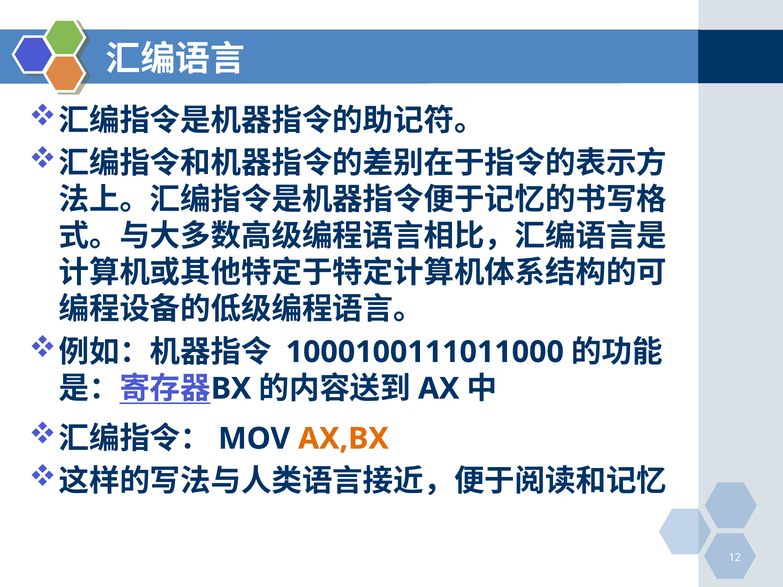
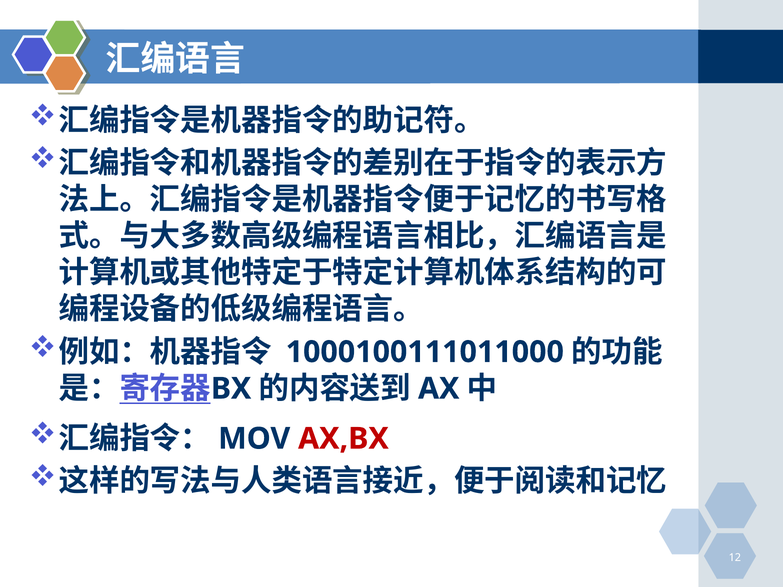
AX,BX colour: orange -> red (343, 439)
